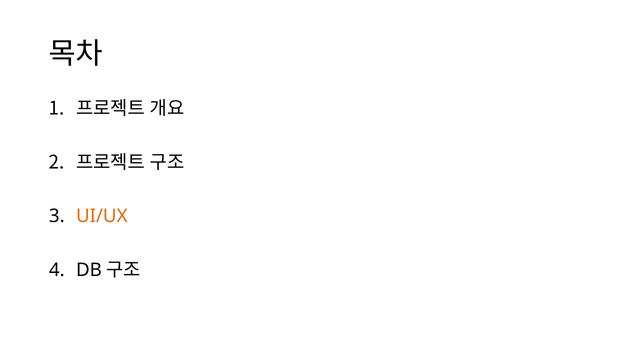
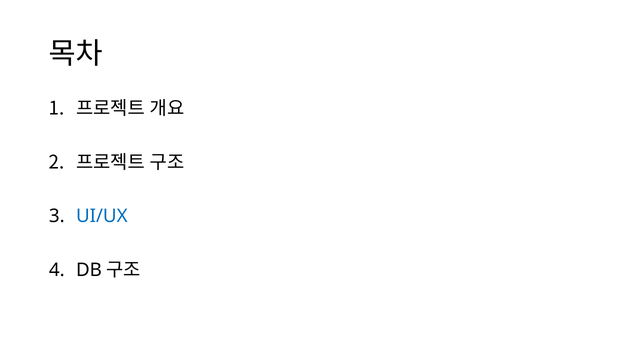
UI/UX colour: orange -> blue (102, 216)
